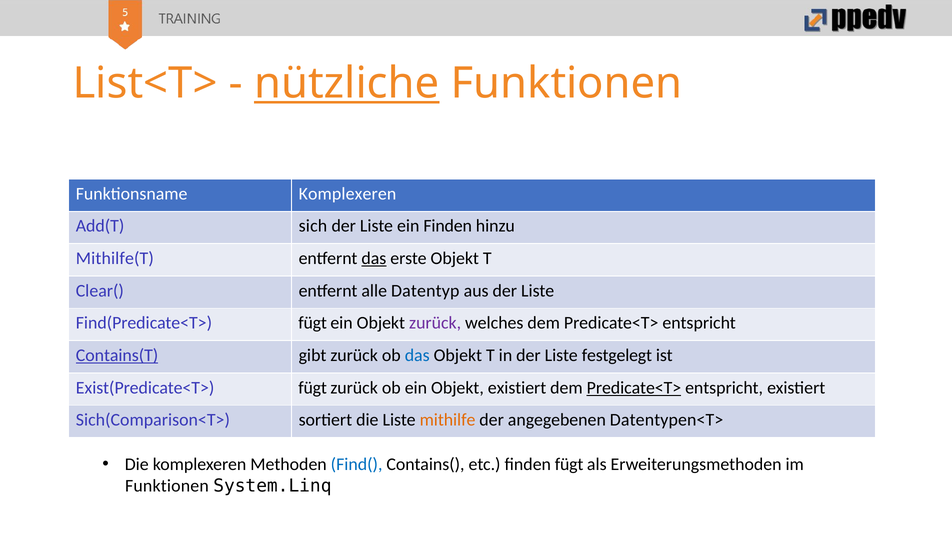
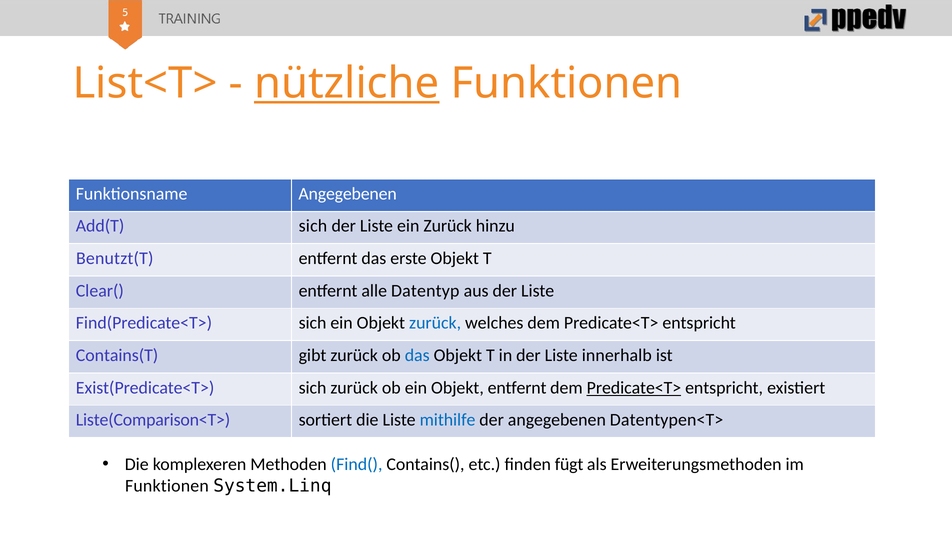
Funktionsname Komplexeren: Komplexeren -> Angegebenen (348, 194)
ein Finden: Finden -> Zurück (448, 226)
Mithilfe(T: Mithilfe(T -> Benutzt(T (115, 259)
das underline: present -> none (374, 259)
Find(Predicate<T> fügt: fügt -> sich (313, 323)
zurück colour: purple -> blue (435, 323)
Contains(T underline: present -> none (117, 356)
festgelegt: festgelegt -> innerhalb (617, 356)
Exist(Predicate<T> fügt: fügt -> sich (313, 388)
Objekt existiert: existiert -> entfernt (517, 388)
Sich(Comparison<T>: Sich(Comparison<T> -> Liste(Comparison<T> (153, 420)
mithilfe colour: orange -> blue (448, 420)
